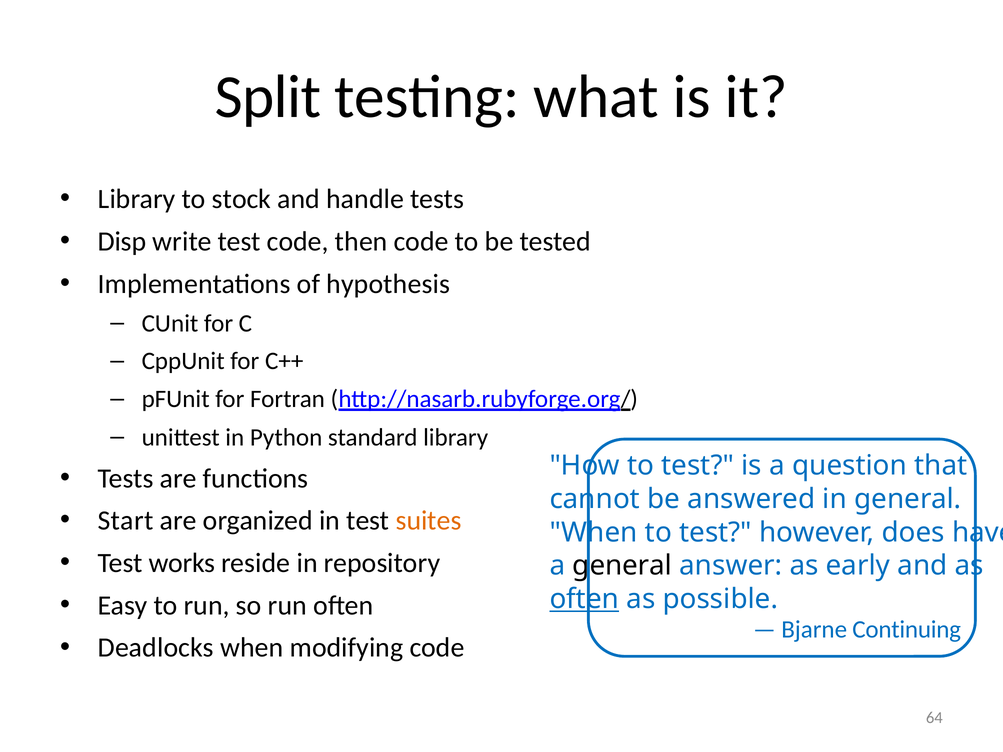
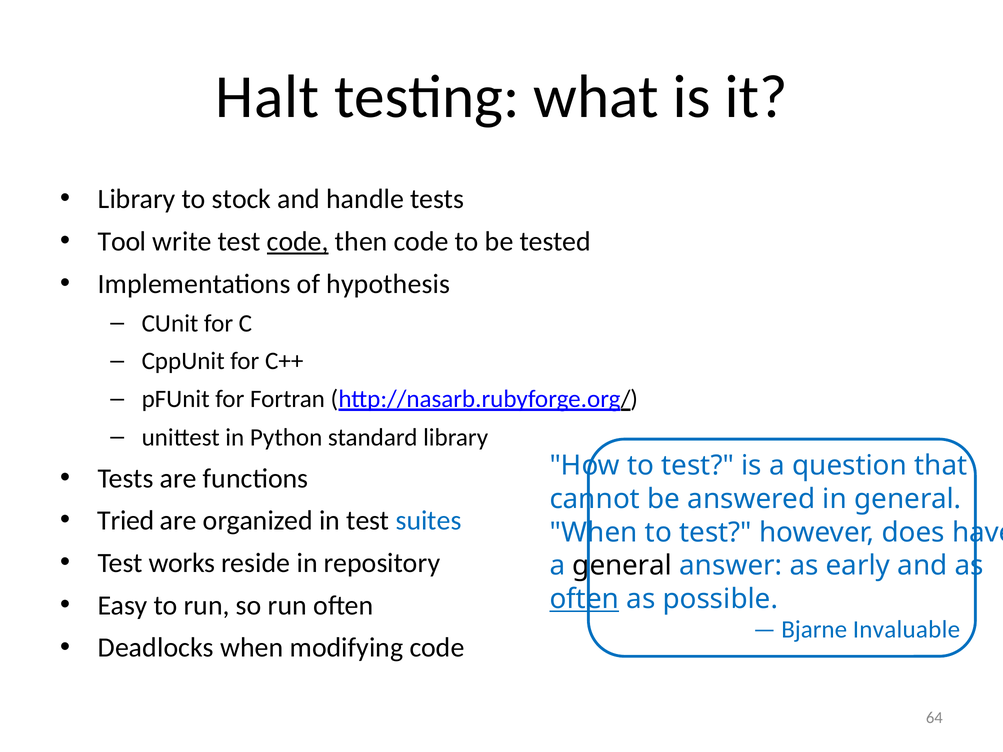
Split: Split -> Halt (267, 97)
Disp: Disp -> Tool (122, 242)
code underline: none -> present (298, 242)
Start: Start -> Tried (126, 521)
suites colour: orange -> blue (429, 521)
Continuing: Continuing -> Invaluable (906, 630)
